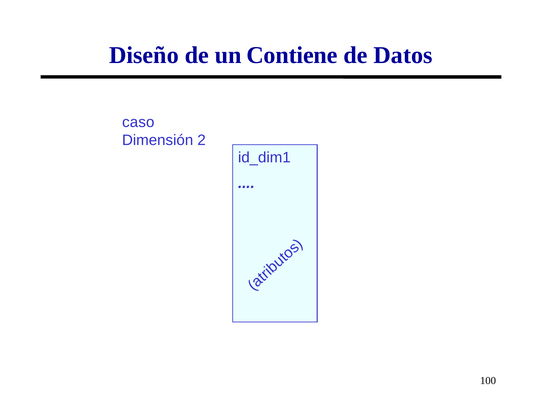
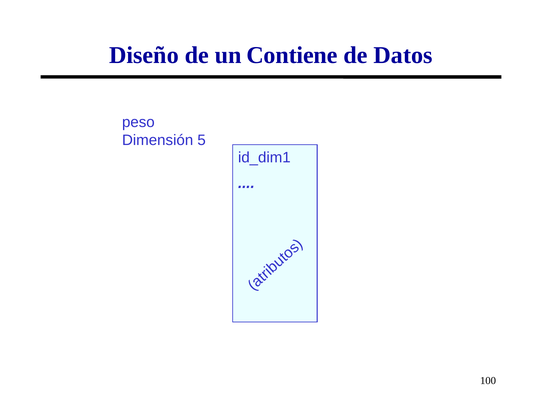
caso: caso -> peso (138, 122)
2: 2 -> 5 (202, 140)
